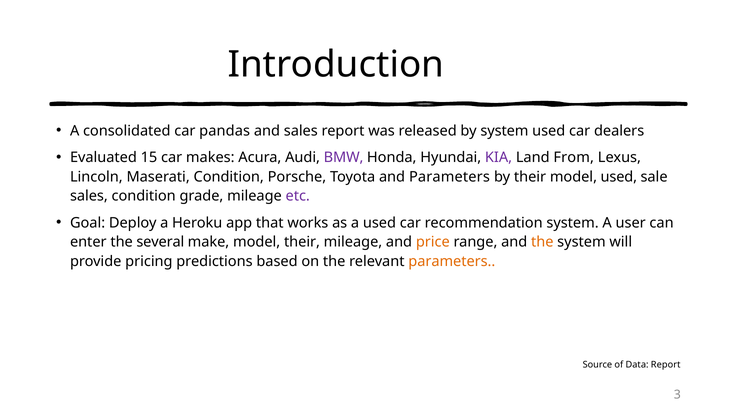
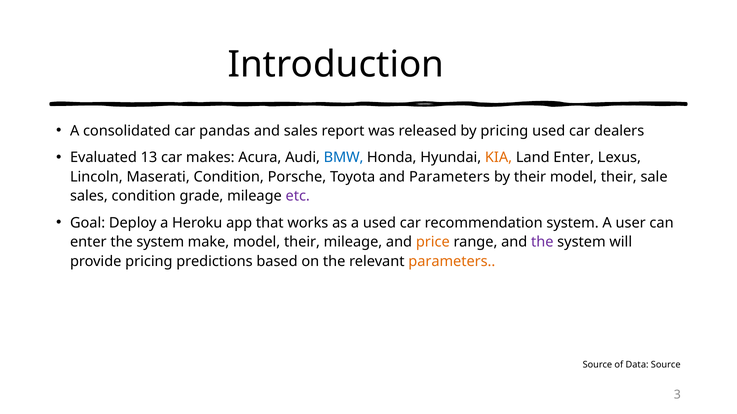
by system: system -> pricing (504, 131)
15: 15 -> 13 (149, 158)
BMW colour: purple -> blue (344, 158)
KIA colour: purple -> orange (499, 158)
Land From: From -> Enter (574, 158)
their model used: used -> their (619, 177)
enter the several: several -> system (160, 242)
the colour: orange -> purple (542, 242)
Data Report: Report -> Source (666, 365)
